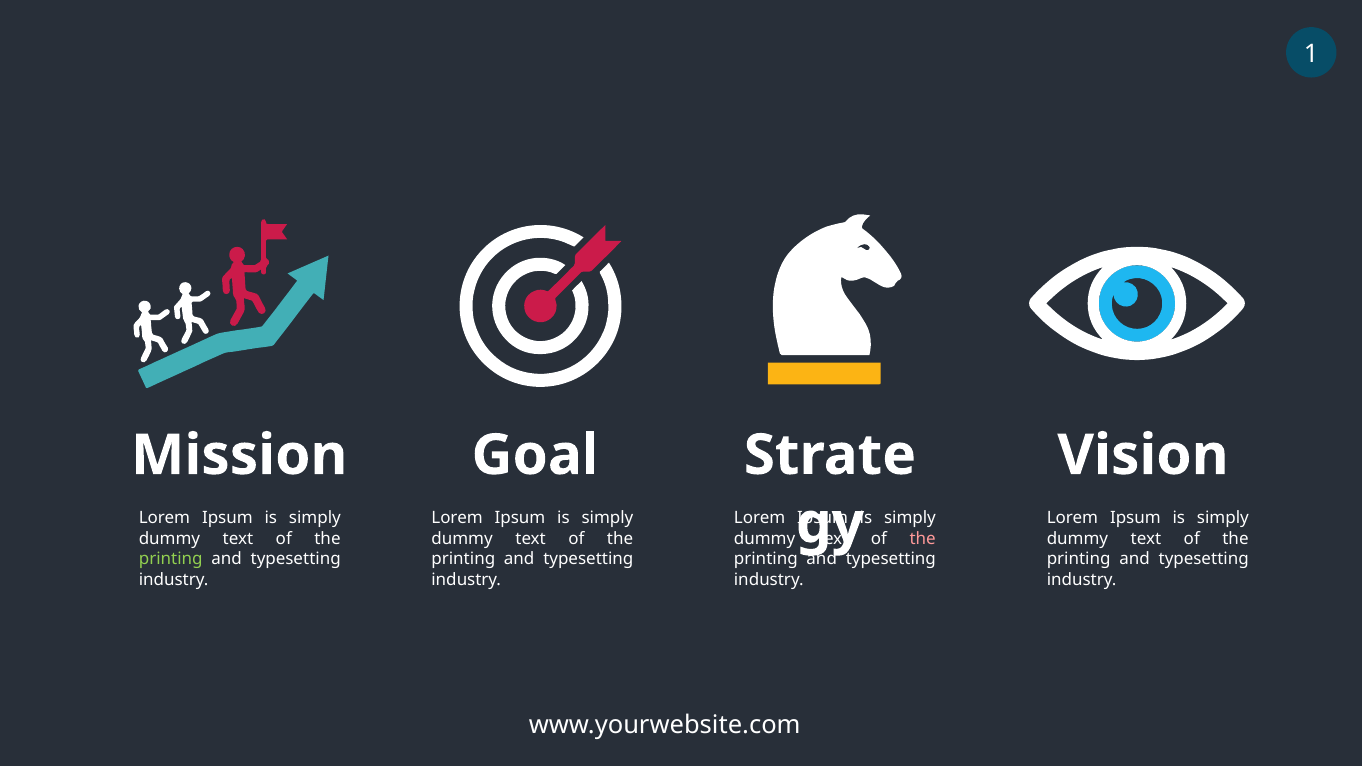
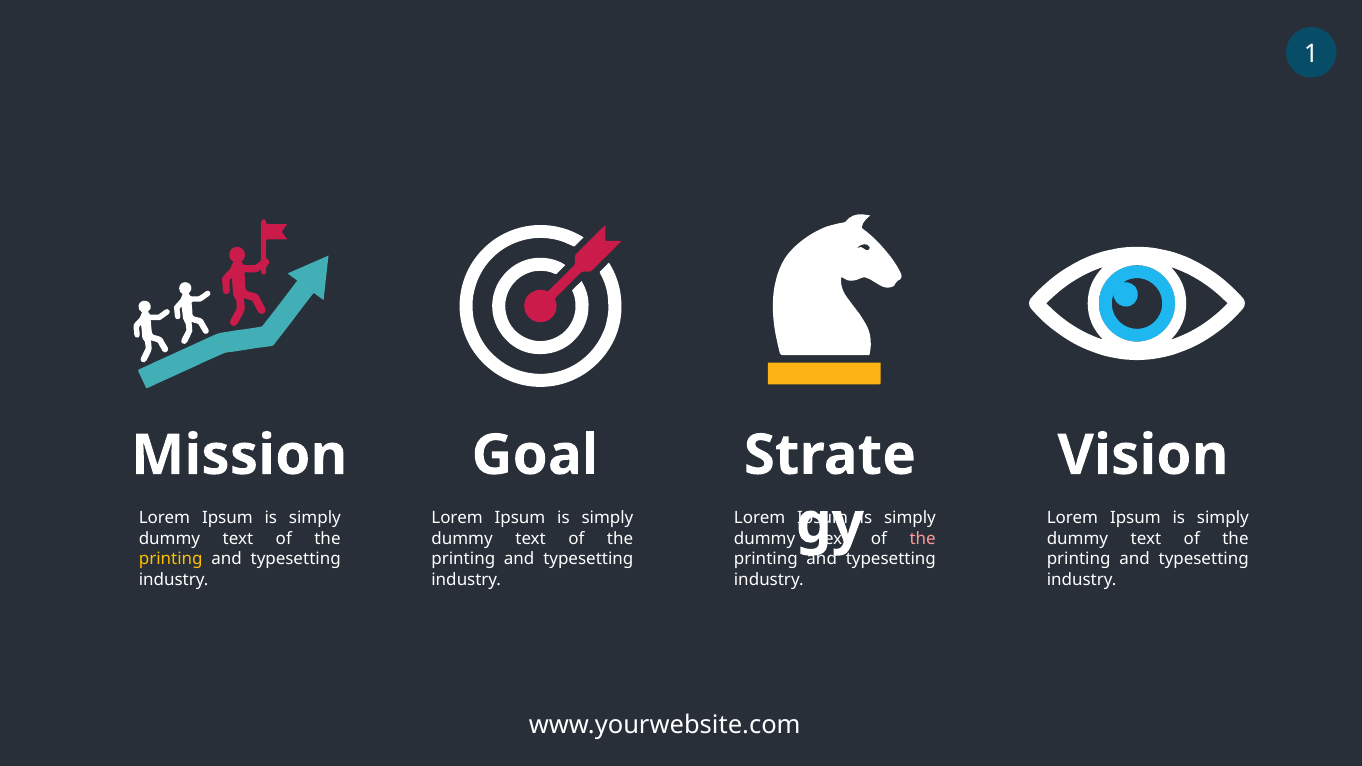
printing colour: light green -> yellow (171, 559)
